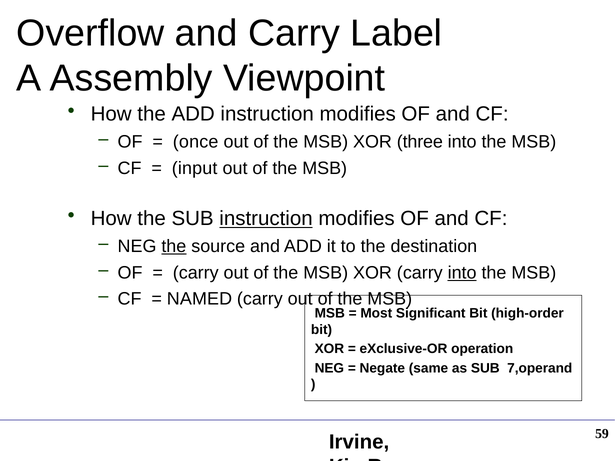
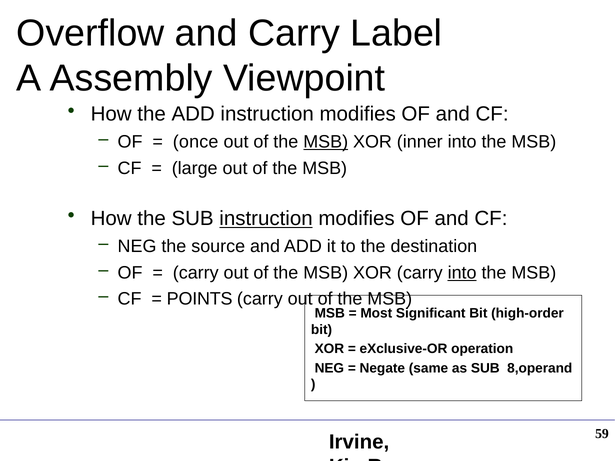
MSB underline: none -> present (326, 142)
three: three -> inner (420, 142)
input: input -> large (195, 168)
the underline: present -> none (174, 246)
NAMED: NAMED -> POINTS (200, 299)
7,operand: 7,operand -> 8,operand (540, 368)
